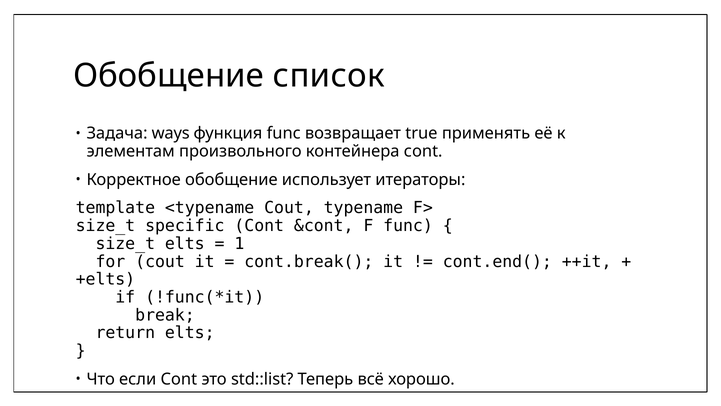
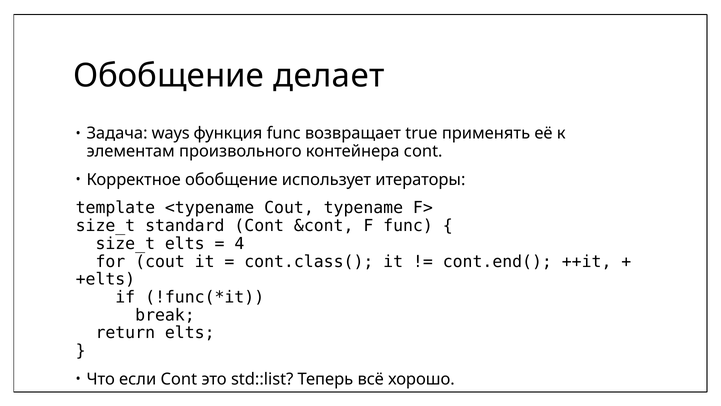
список: список -> делает (329, 76)
specific: specific -> standard (185, 226)
1: 1 -> 4 (239, 243)
cont.break(: cont.break( -> cont.class( (309, 261)
